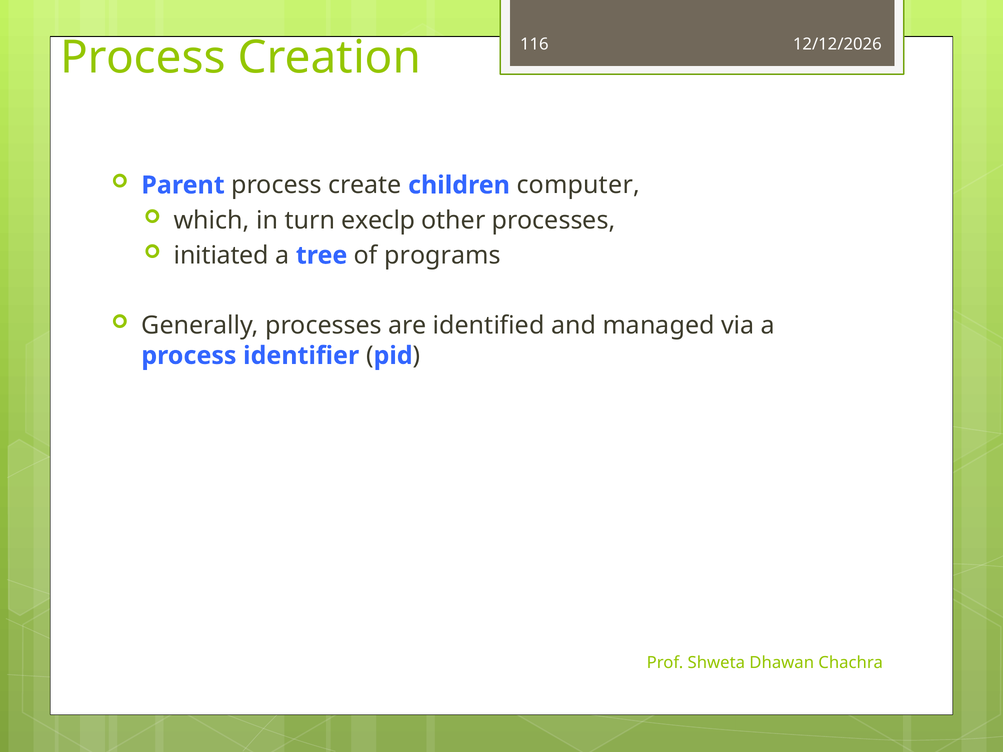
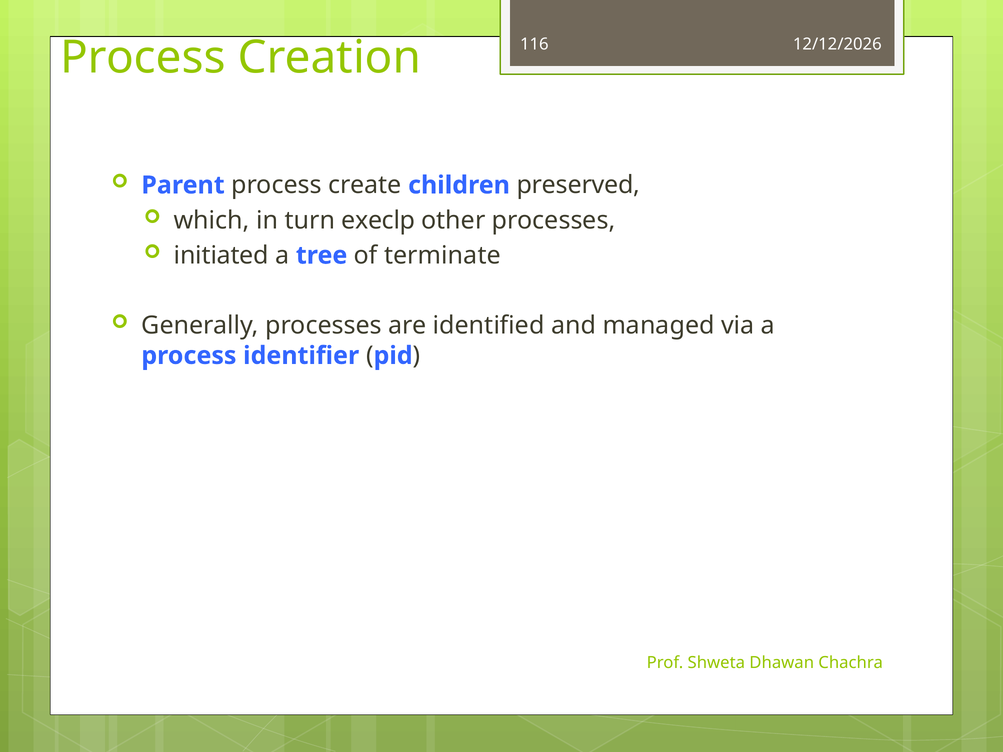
computer: computer -> preserved (578, 185)
programs: programs -> terminate (442, 255)
